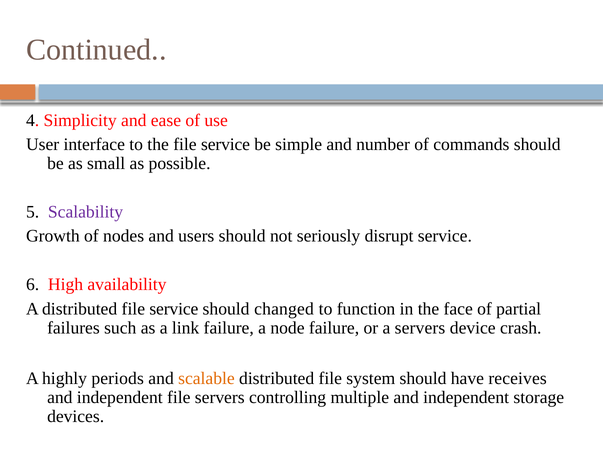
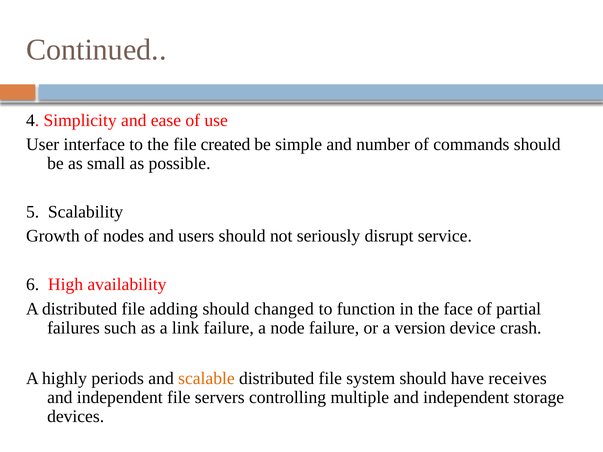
the file service: service -> created (226, 145)
Scalability colour: purple -> black (86, 212)
distributed file service: service -> adding (174, 309)
a servers: servers -> version (420, 328)
